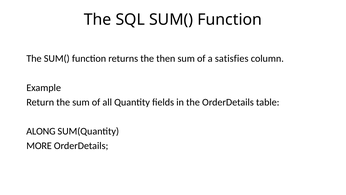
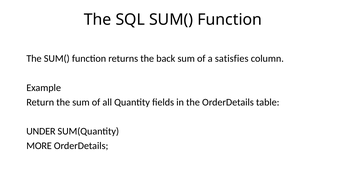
then: then -> back (166, 58)
ALONG: ALONG -> UNDER (41, 131)
